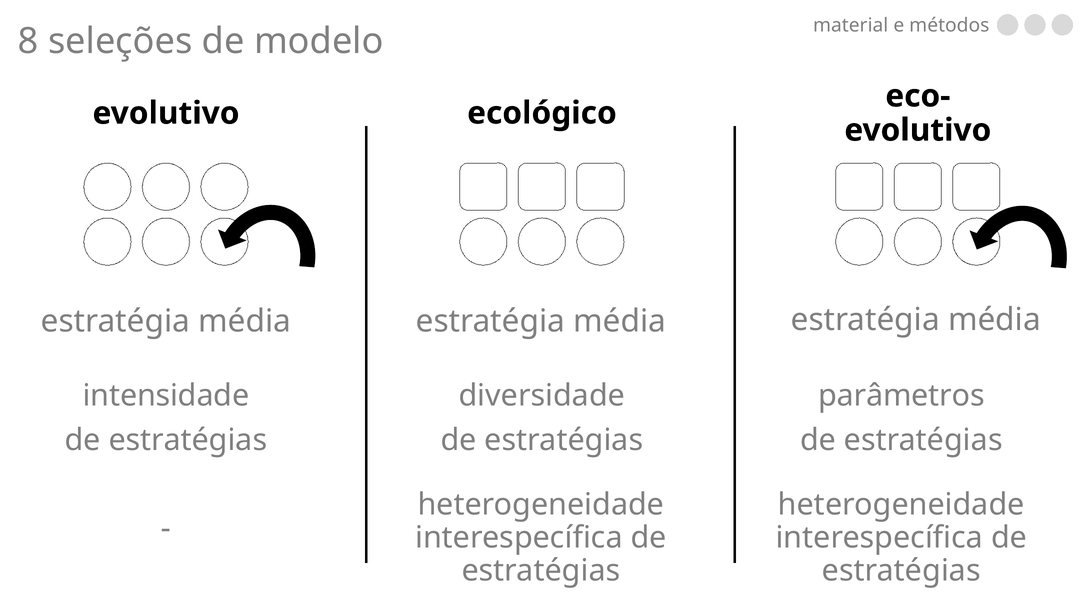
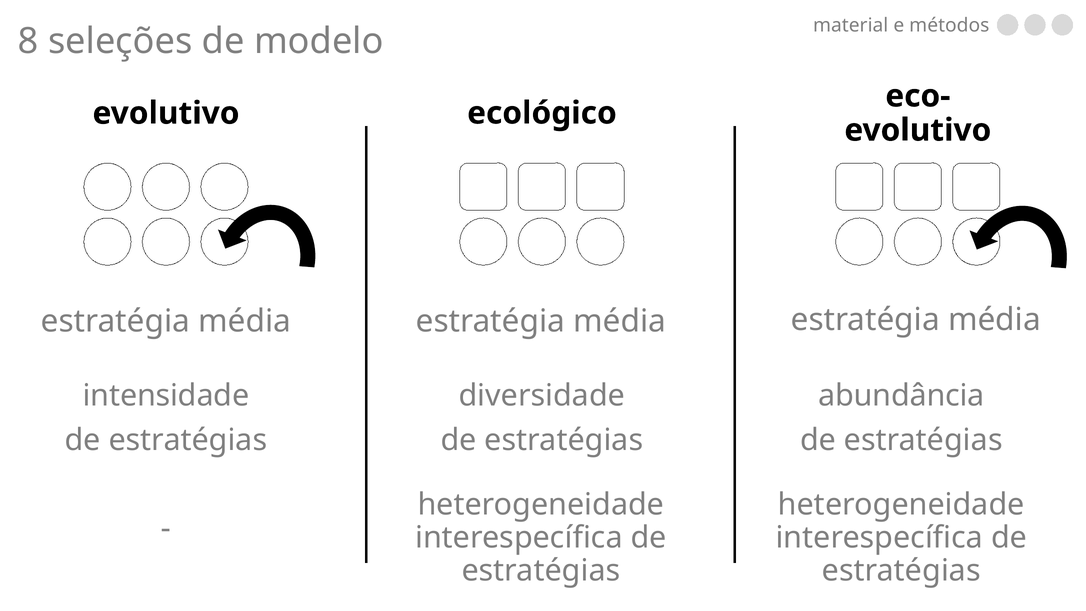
parâmetros: parâmetros -> abundância (901, 396)
